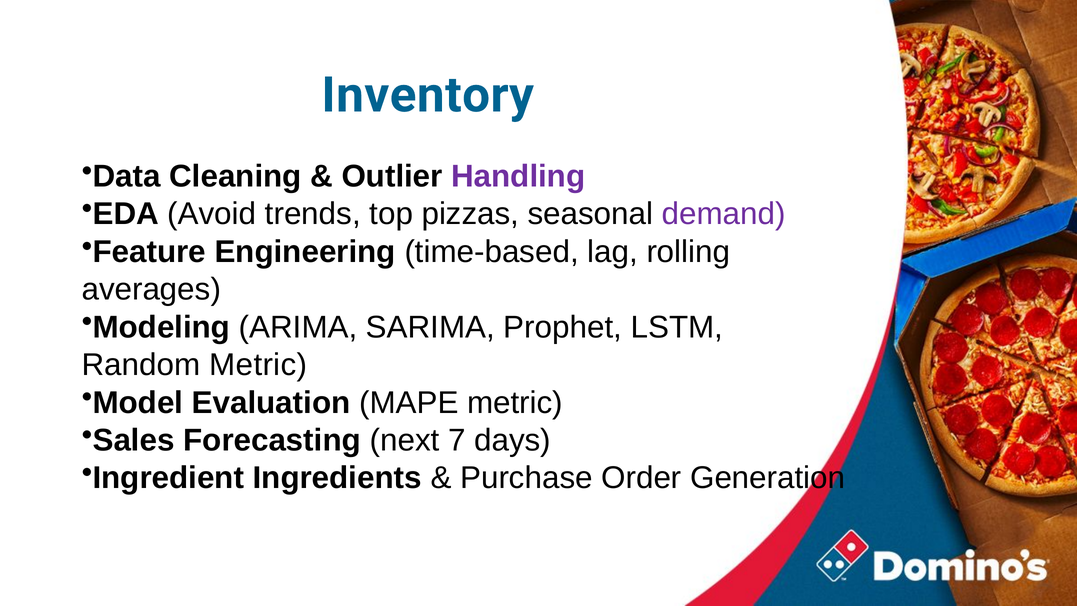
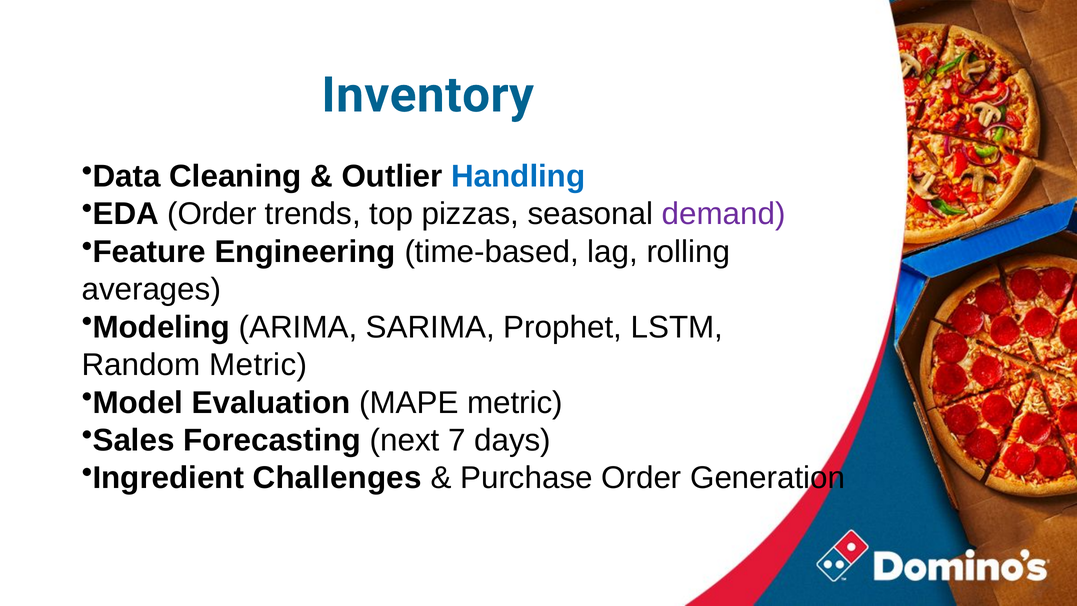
Handling colour: purple -> blue (518, 176)
EDA Avoid: Avoid -> Order (212, 214)
Ingredients: Ingredients -> Challenges (337, 478)
